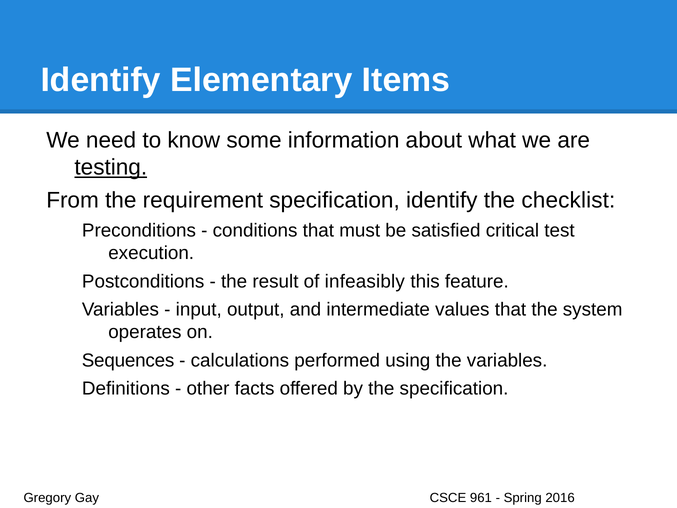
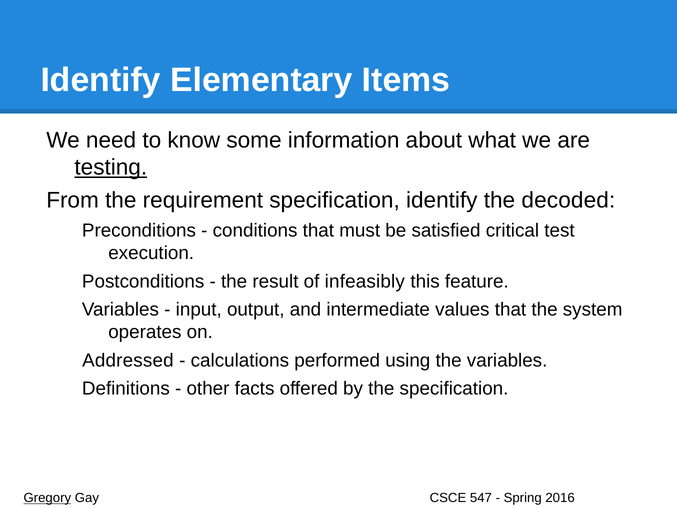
checklist: checklist -> decoded (568, 200)
Sequences: Sequences -> Addressed (128, 360)
Gregory underline: none -> present (47, 498)
961: 961 -> 547 (481, 498)
